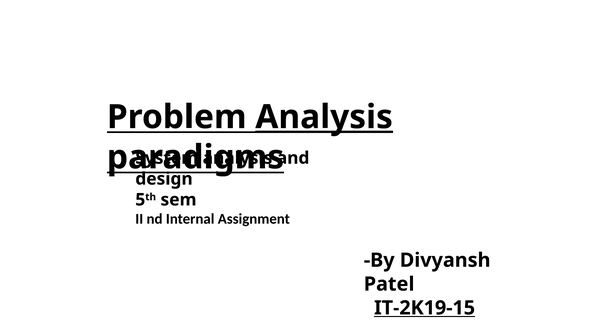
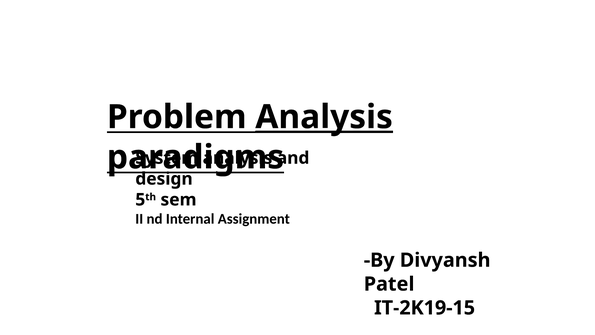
IT-2K19-15 underline: present -> none (425, 308)
